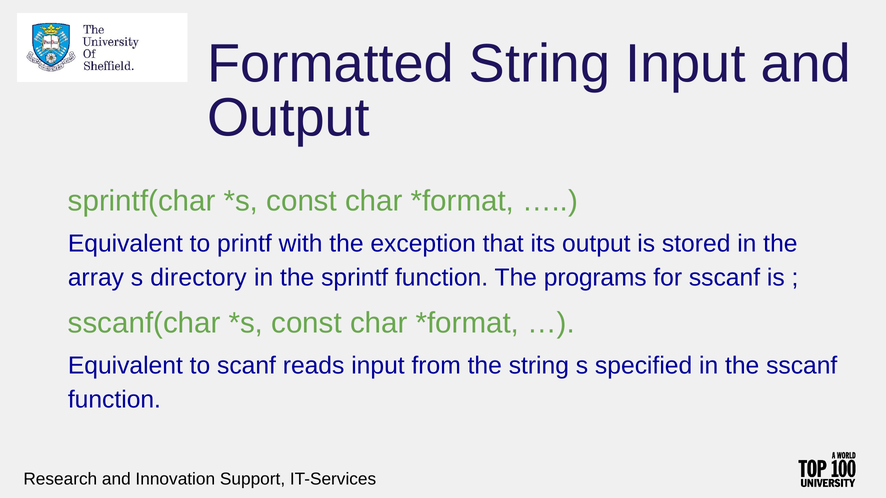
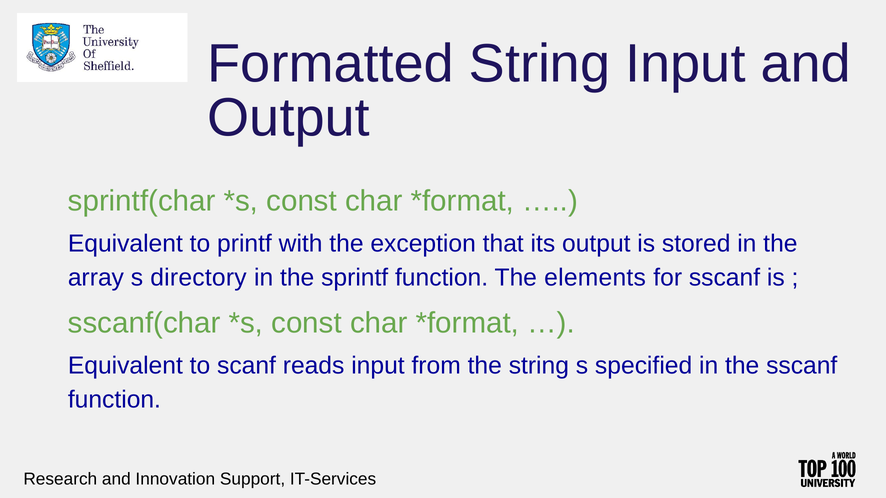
programs: programs -> elements (595, 278)
